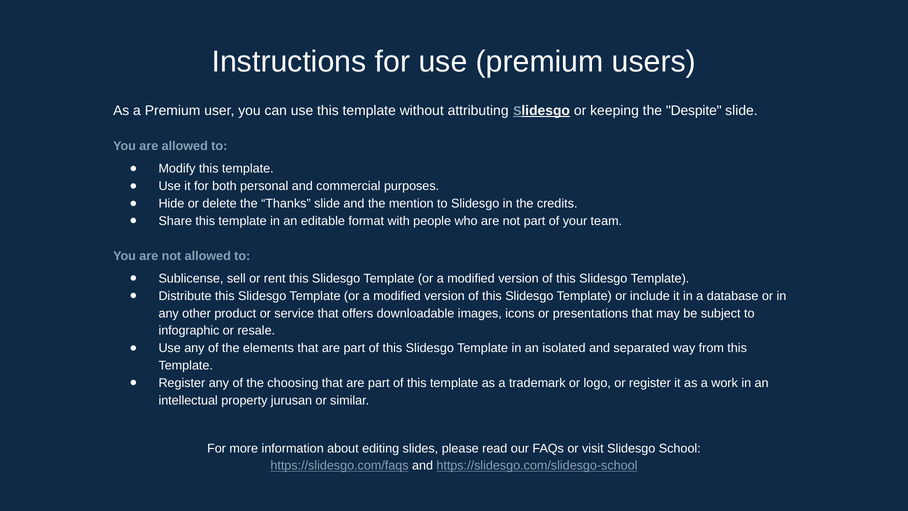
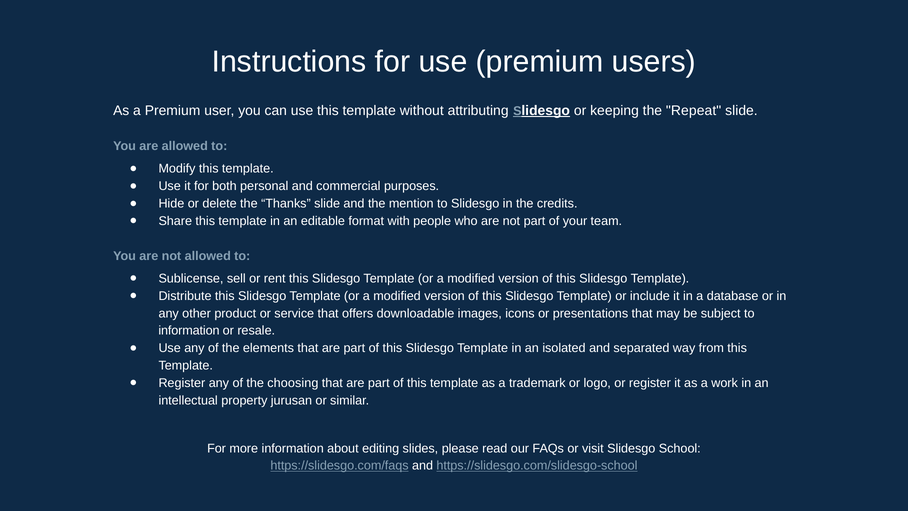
Despite: Despite -> Repeat (694, 110)
infographic: infographic -> information (189, 331)
